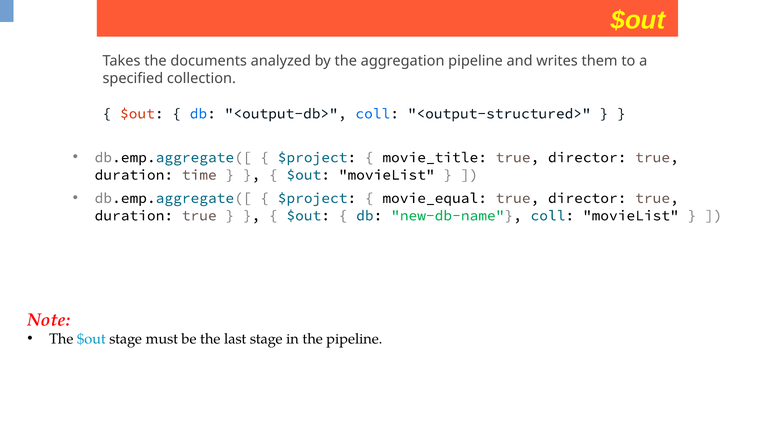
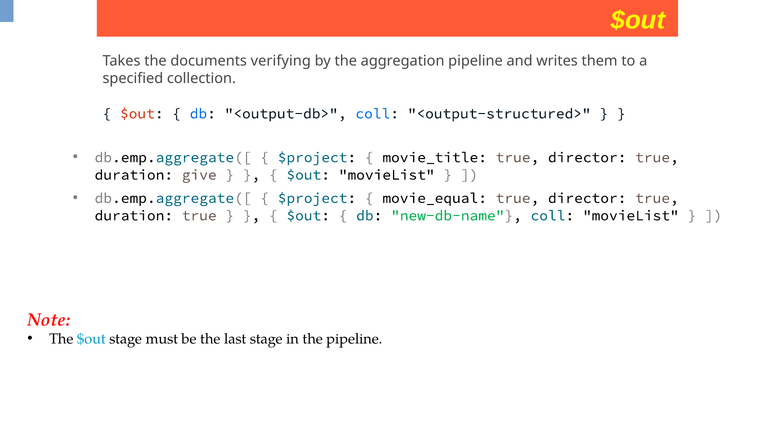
analyzed: analyzed -> verifying (281, 61)
time: time -> give (199, 175)
